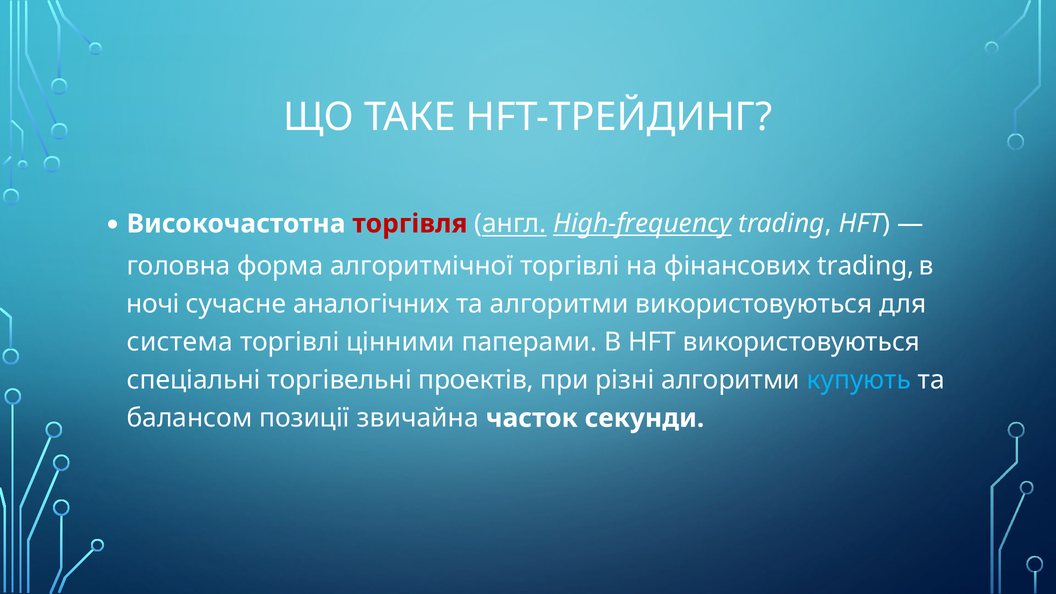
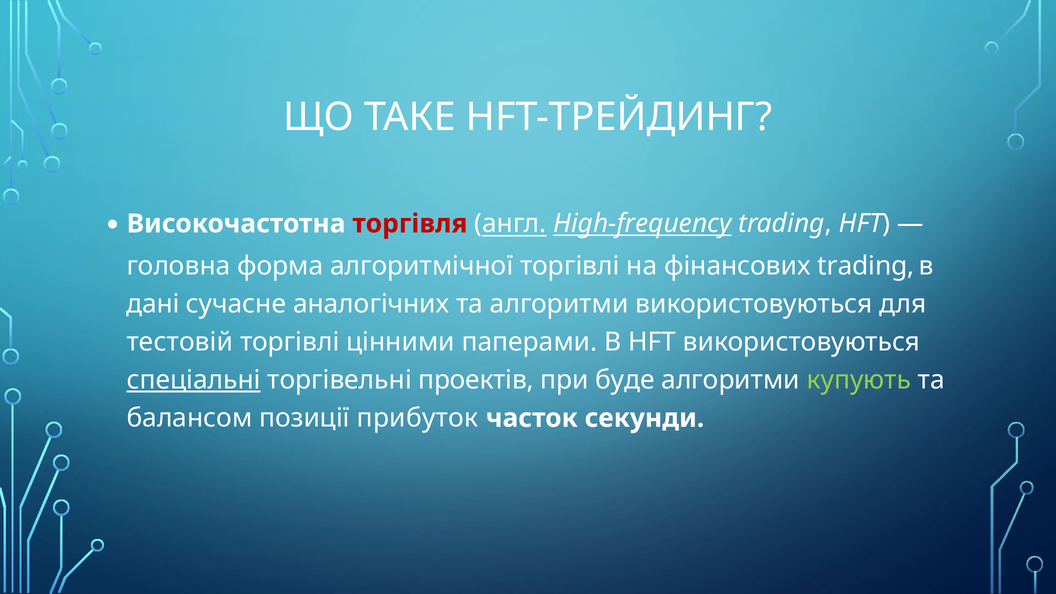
ночі: ночі -> дані (153, 304)
система: система -> тестовій (180, 342)
спеціальні underline: none -> present (194, 380)
різні: різні -> буде (625, 380)
купують colour: light blue -> light green (859, 380)
звичайна: звичайна -> прибуток (418, 418)
